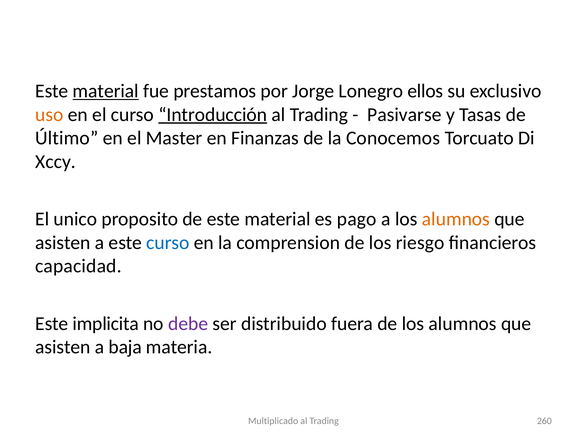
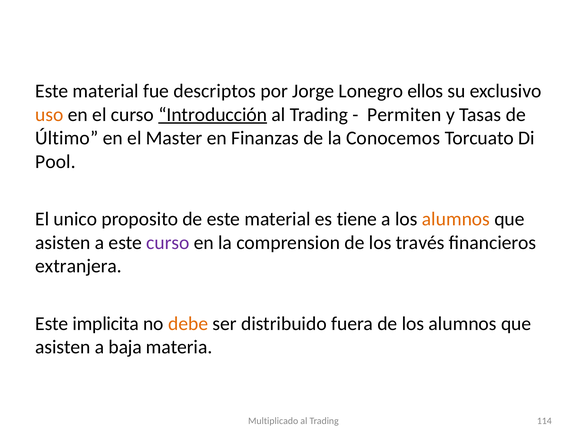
material underline: present -> none (106, 91)
prestamos: prestamos -> descriptos (215, 91)
Pasivarse: Pasivarse -> Permiten (404, 114)
Xccy: Xccy -> Pool (56, 161)
pago: pago -> tiene (357, 219)
curso colour: blue -> purple (168, 242)
riesgo: riesgo -> través (420, 242)
capacidad: capacidad -> extranjera (79, 266)
debe colour: purple -> orange (188, 323)
260: 260 -> 114 (544, 420)
